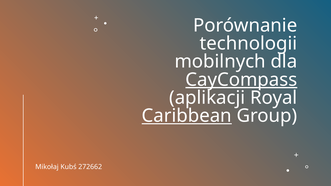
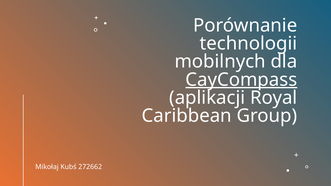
Caribbean underline: present -> none (187, 116)
